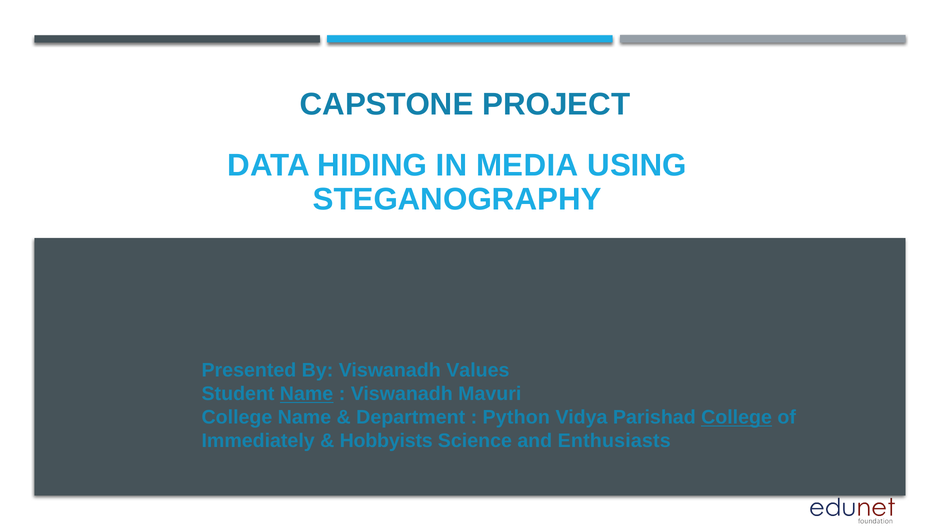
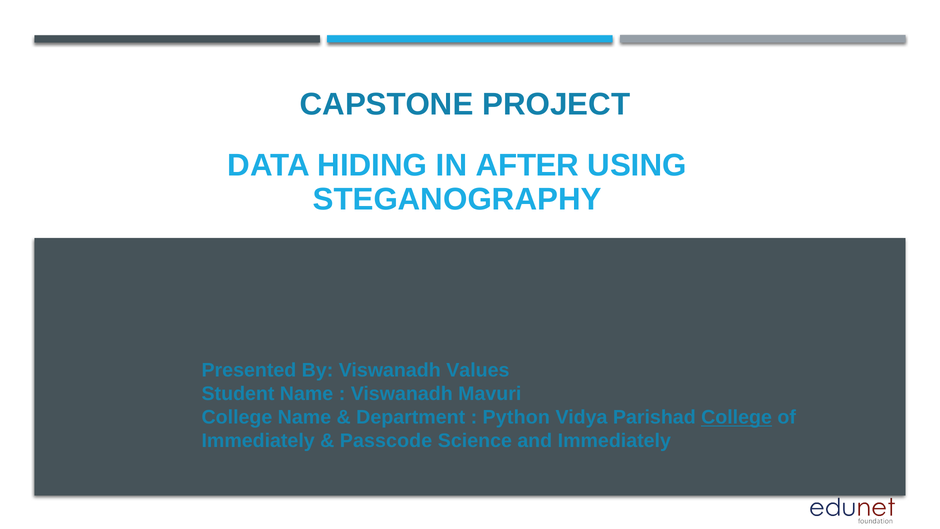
MEDIA: MEDIA -> AFTER (527, 166)
Name underline: present -> none (307, 394)
Hobbyists: Hobbyists -> Passcode (386, 441)
and Enthusiasts: Enthusiasts -> Immediately (614, 441)
